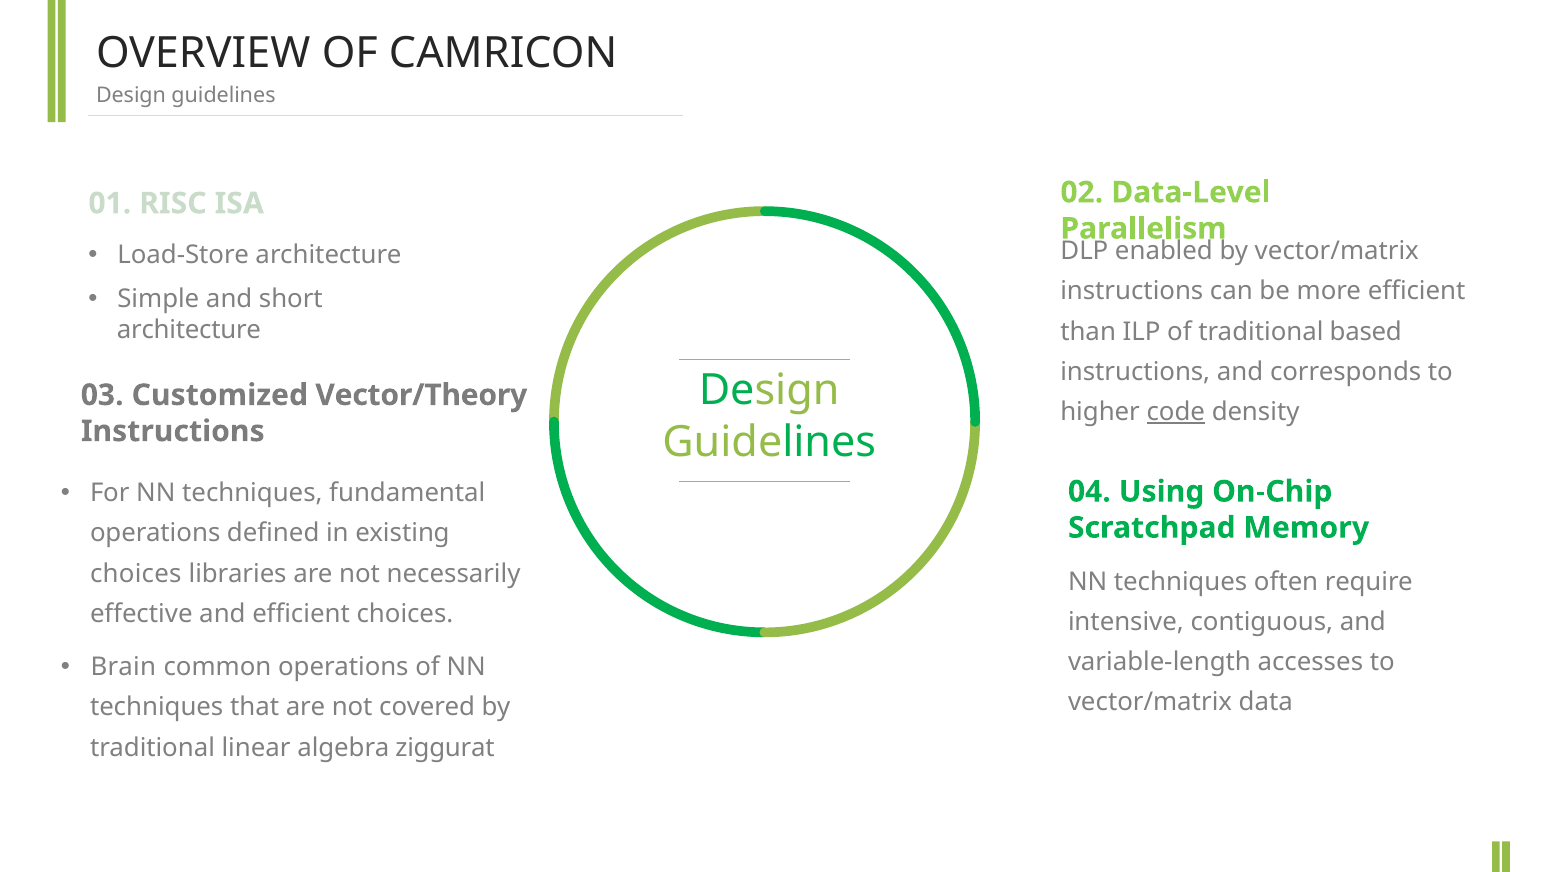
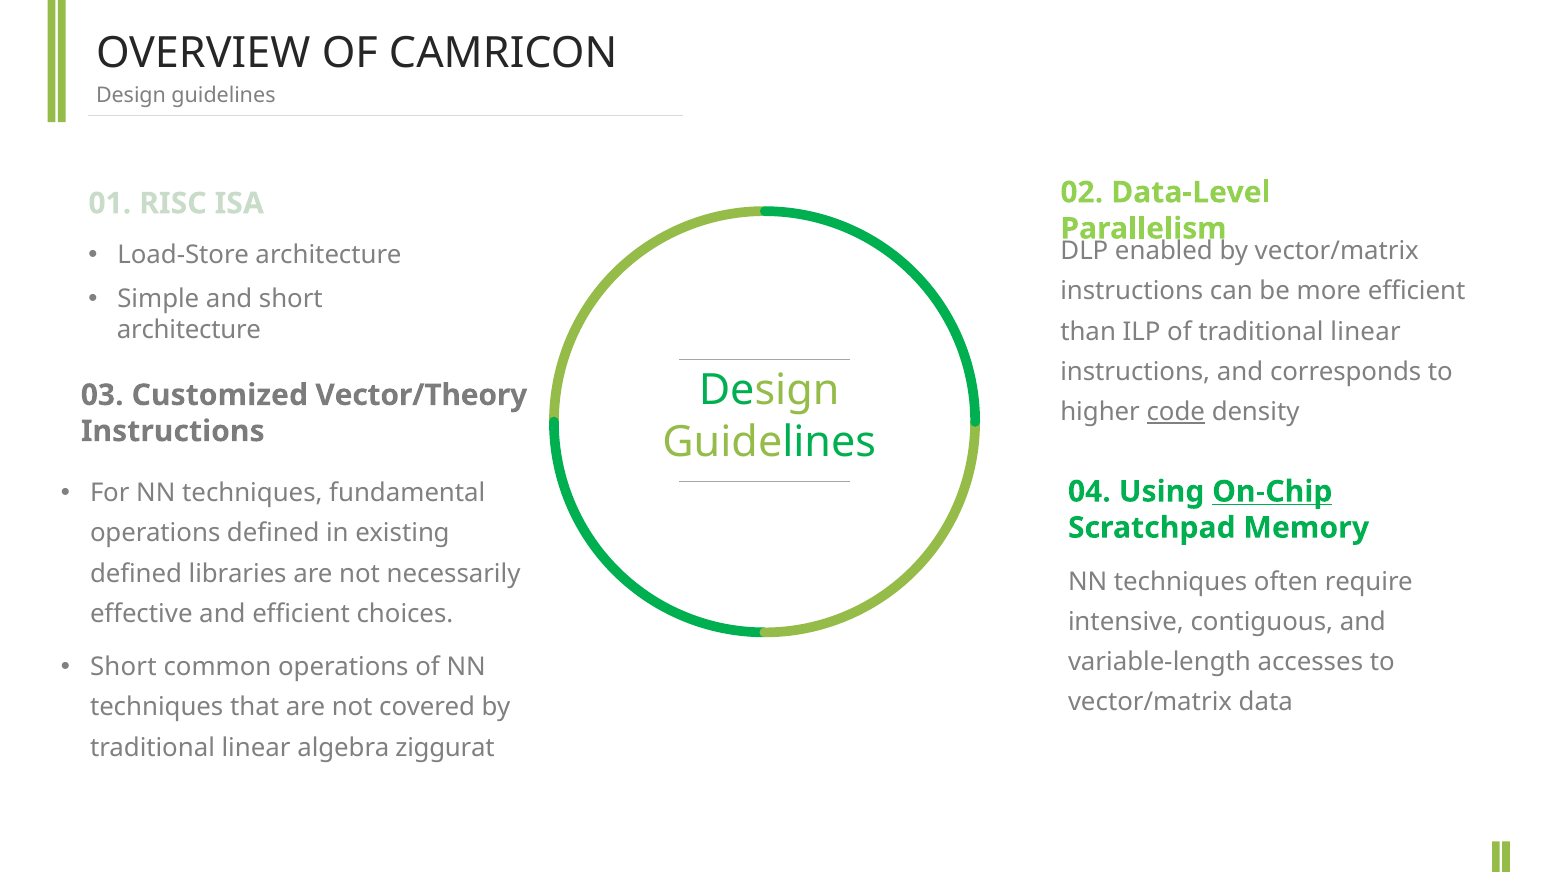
of traditional based: based -> linear (1366, 332)
On-Chip underline: none -> present (1272, 492)
choices: choices -> defined (136, 574)
Brain: Brain -> Short (123, 667)
